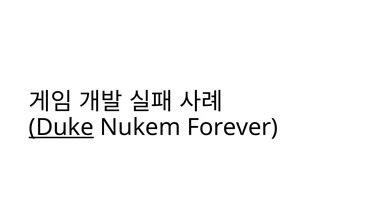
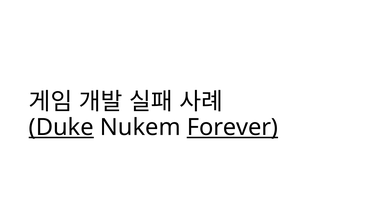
Forever underline: none -> present (232, 127)
